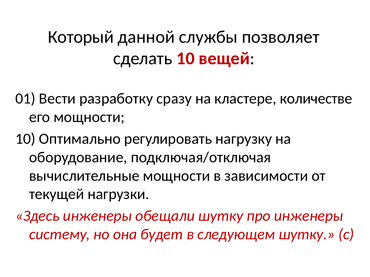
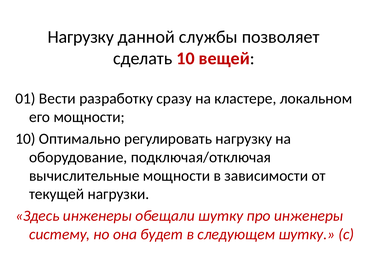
Который: Который -> Нагрузку (81, 37)
количестве: количестве -> локальном (316, 99)
